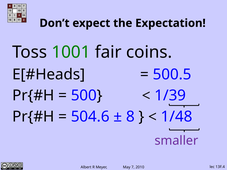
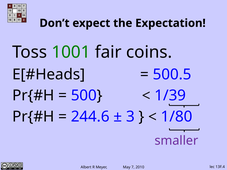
504.6: 504.6 -> 244.6 (90, 117)
8: 8 -> 3 (130, 117)
1/48: 1/48 -> 1/80 (177, 117)
